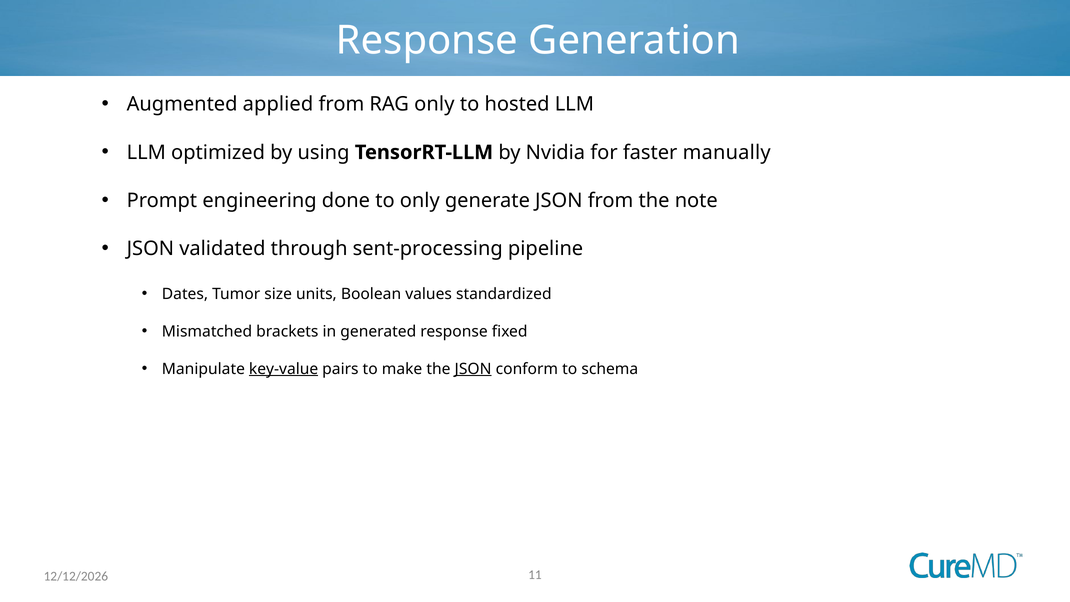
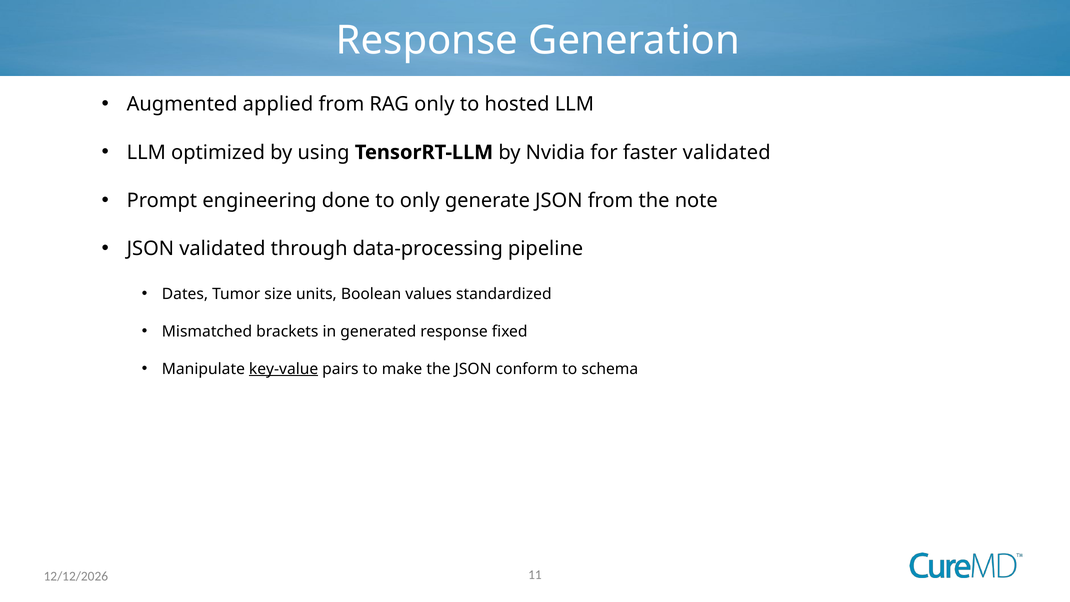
faster manually: manually -> validated (727, 152)
sent-processing: sent-processing -> data-processing (428, 249)
JSON underline: present -> none (473, 369)
